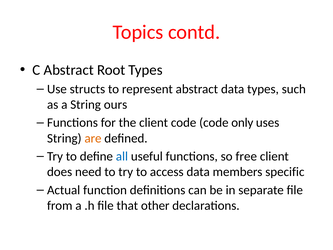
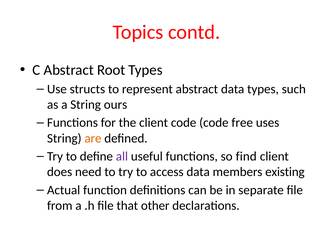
only: only -> free (242, 123)
all colour: blue -> purple (122, 156)
free: free -> find (246, 156)
specific: specific -> existing (285, 172)
